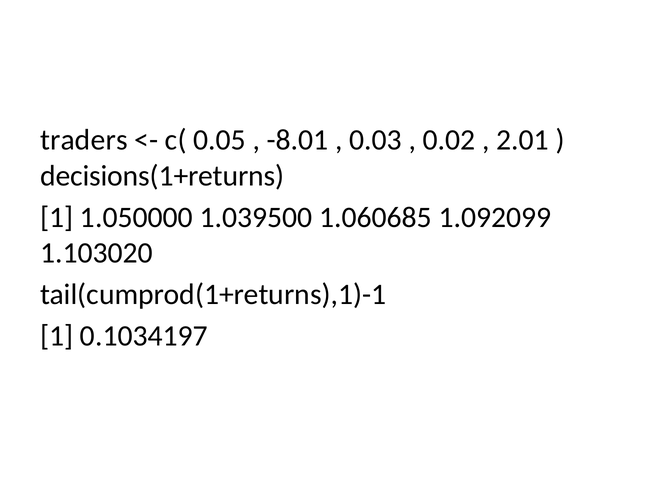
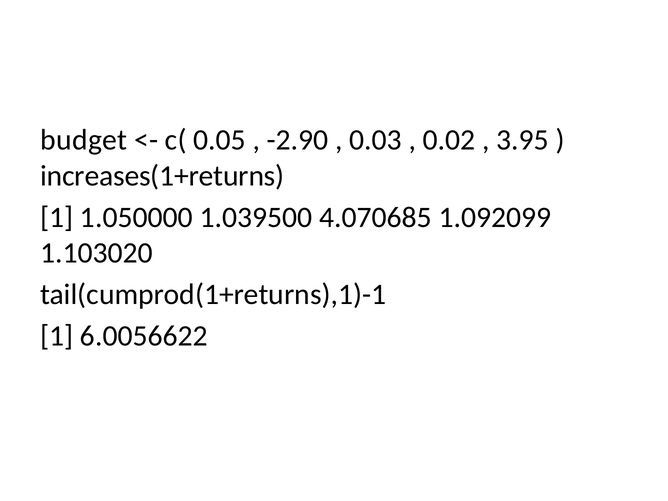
traders: traders -> budget (84, 140)
-8.01: -8.01 -> -2.90 (298, 140)
2.01: 2.01 -> 3.95 (523, 140)
decisions(1+returns: decisions(1+returns -> increases(1+returns (162, 176)
1.060685: 1.060685 -> 4.070685 (375, 217)
0.1034197: 0.1034197 -> 6.0056622 (144, 336)
